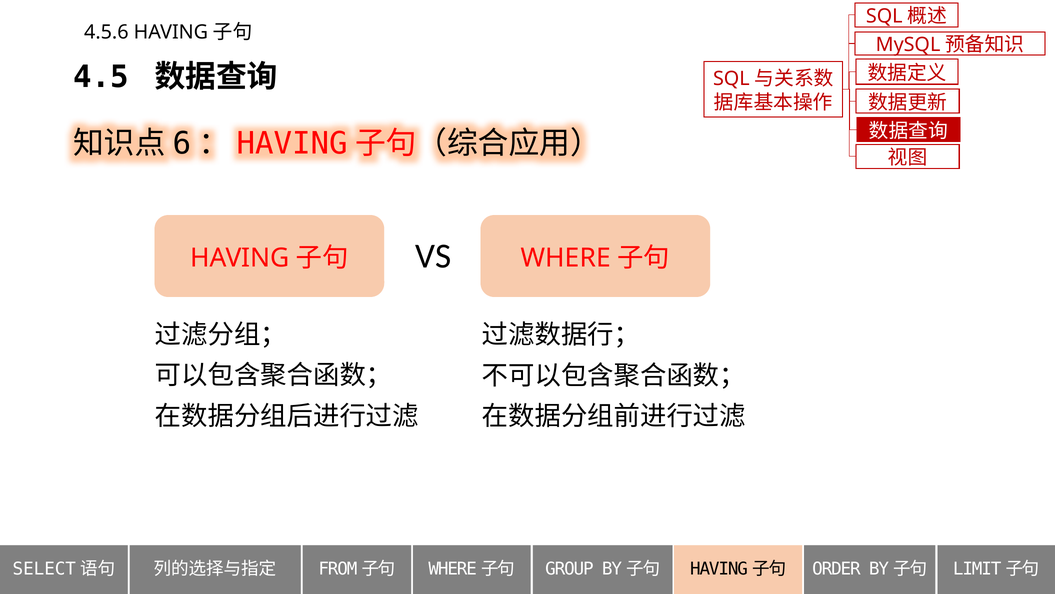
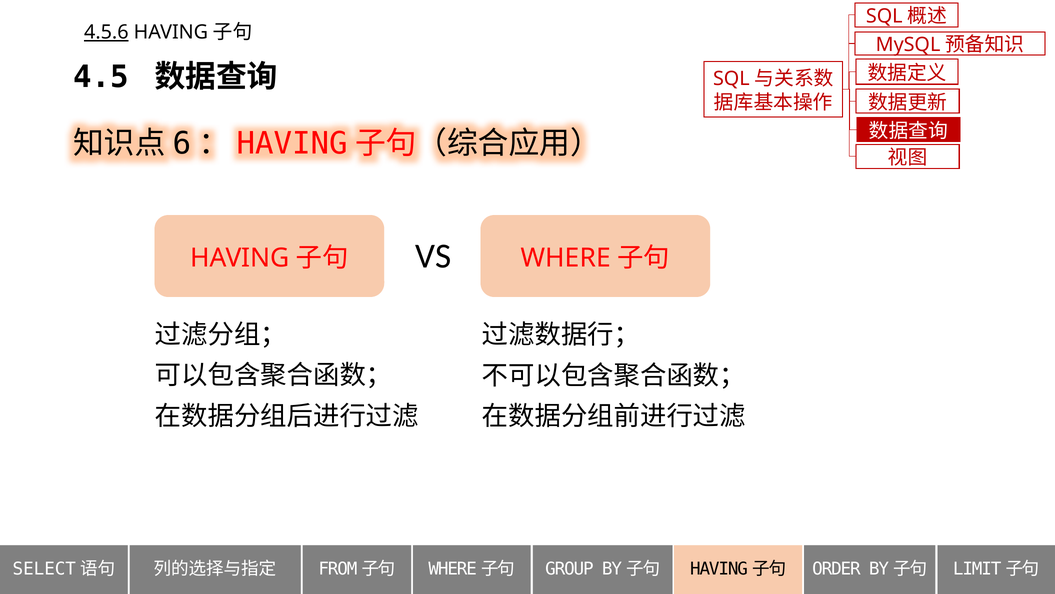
4.5.6 underline: none -> present (106, 32)
